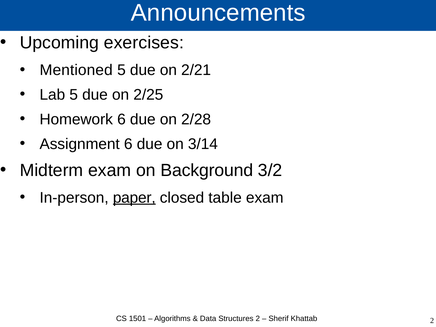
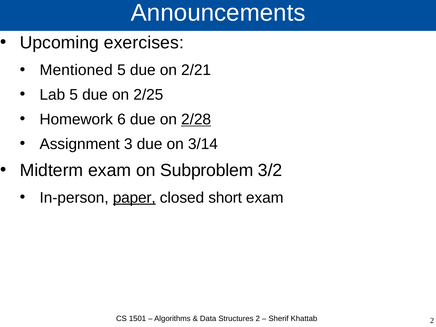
2/28 underline: none -> present (196, 119)
Assignment 6: 6 -> 3 (128, 144)
Background: Background -> Subproblem (207, 170)
table: table -> short (225, 198)
